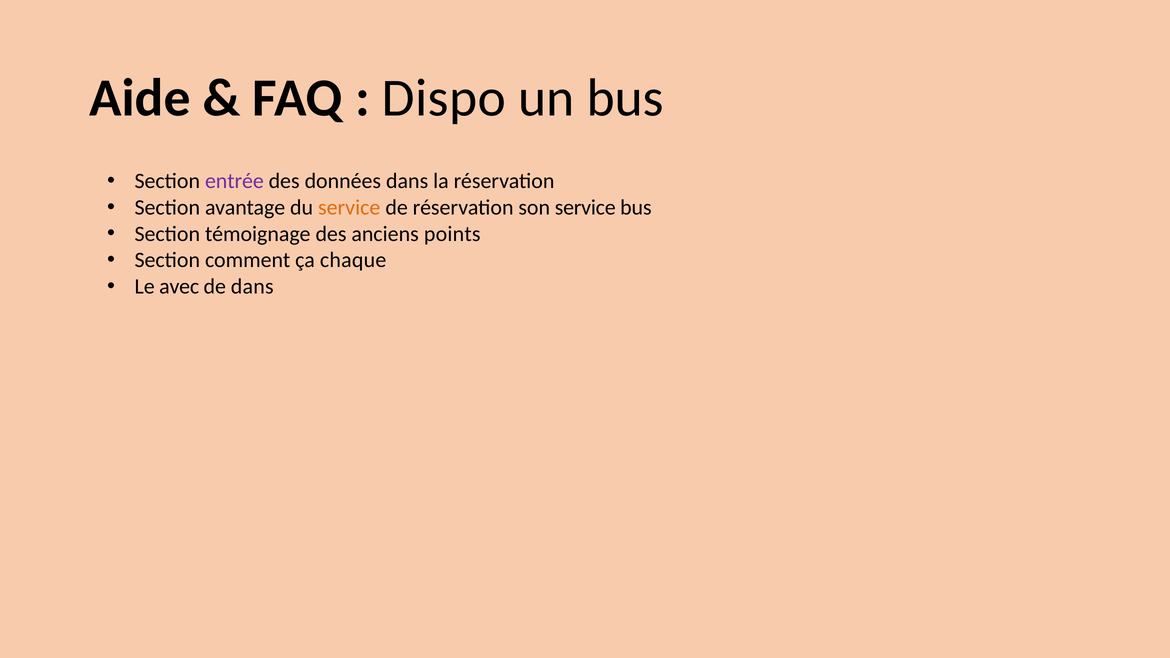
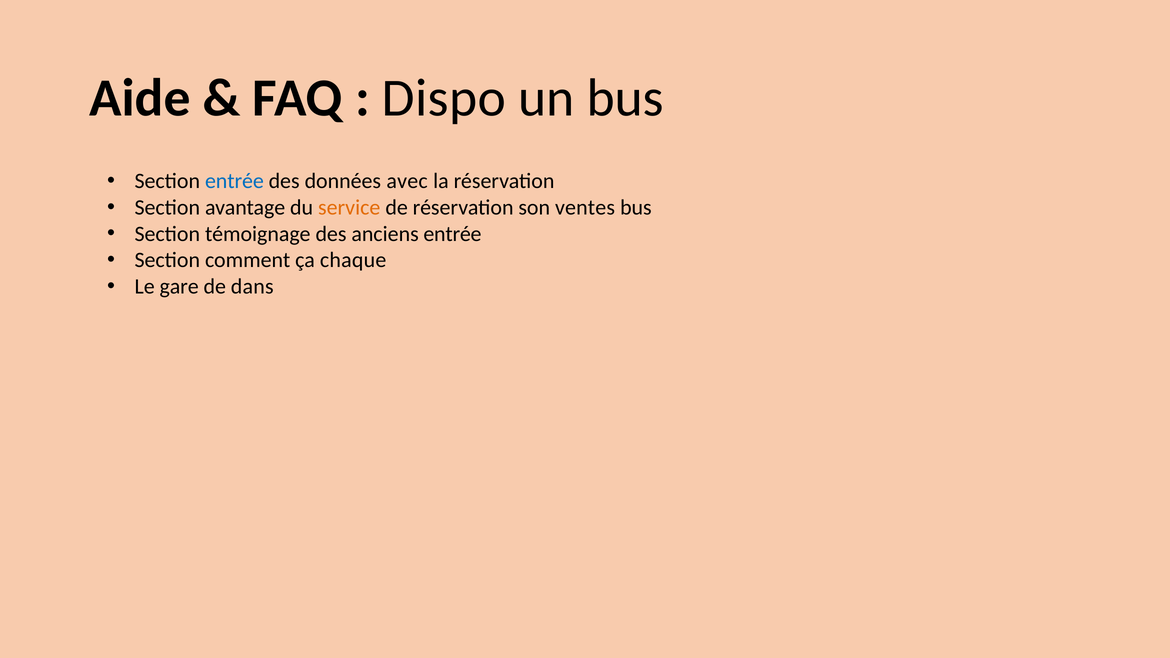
entrée colour: purple -> blue (234, 181)
données dans: dans -> avec (407, 181)
son service: service -> ventes (585, 208)
anciens points: points -> entrée (452, 234)
avec: avec -> gare (179, 287)
